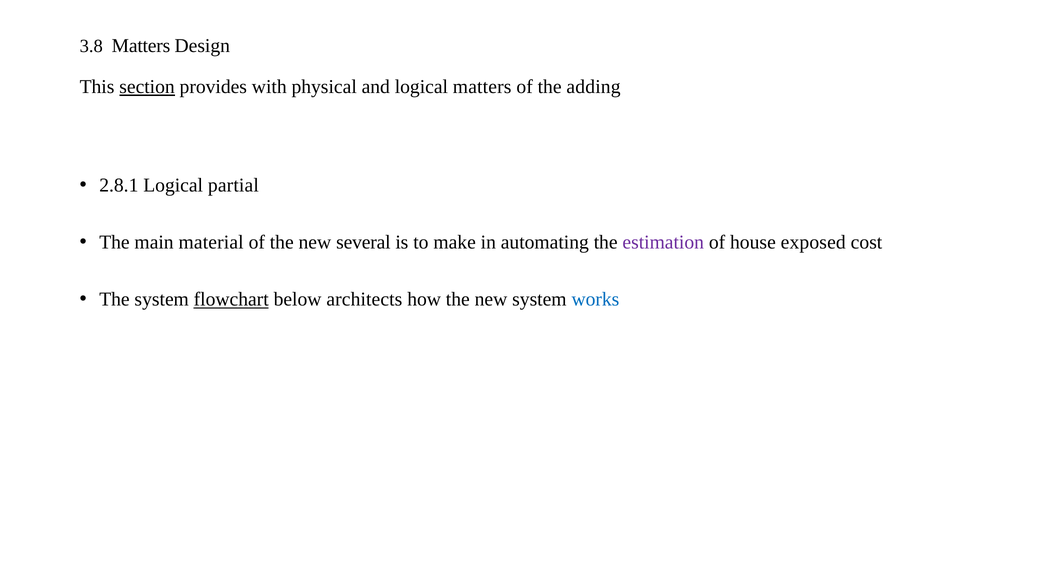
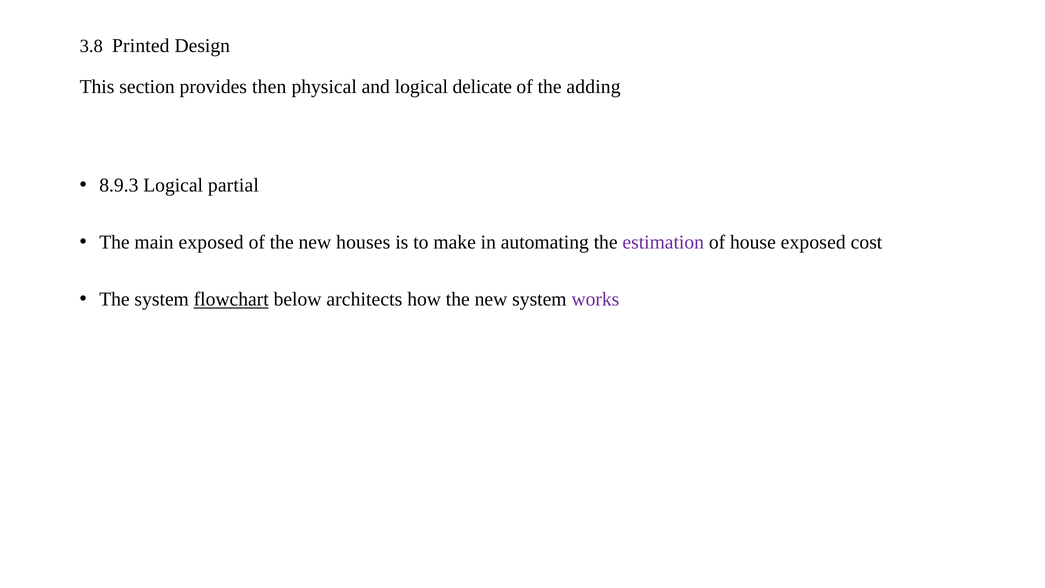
3.8 Matters: Matters -> Printed (141, 46)
section underline: present -> none (147, 87)
with: with -> then (269, 87)
logical matters: matters -> delicate (482, 87)
2.8.1: 2.8.1 -> 8.9.3 (119, 185)
main material: material -> exposed (211, 242)
several: several -> houses (363, 242)
works colour: blue -> purple (595, 299)
